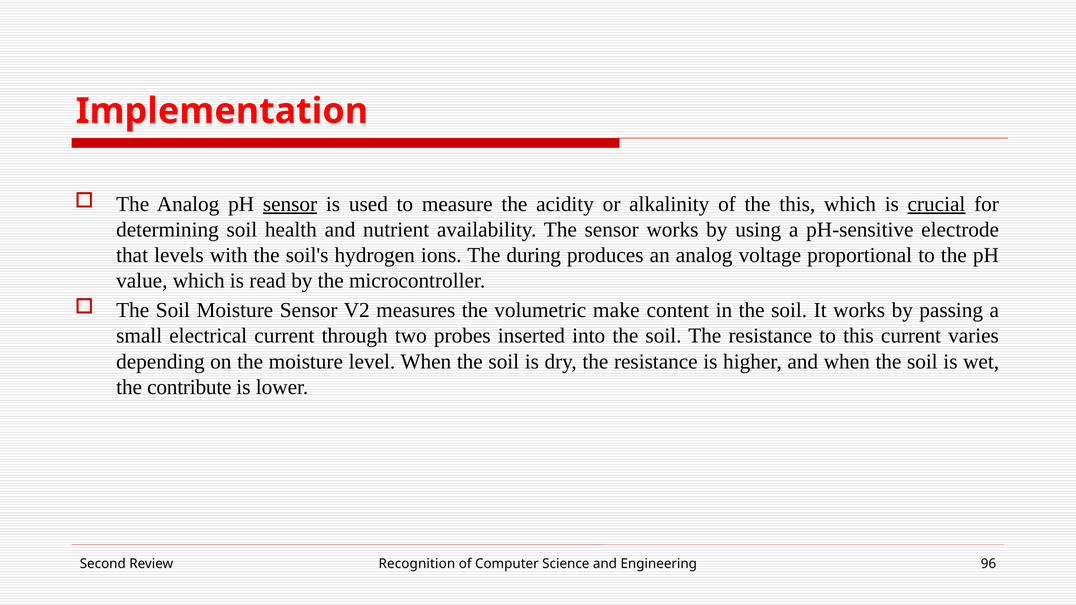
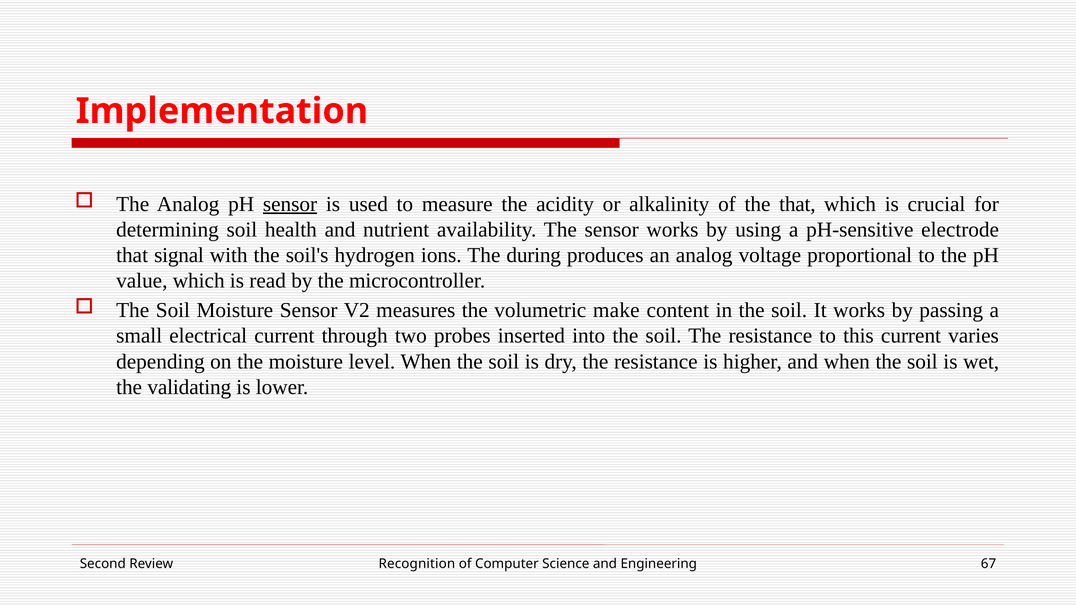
the this: this -> that (797, 204)
crucial underline: present -> none (936, 204)
levels: levels -> signal (179, 255)
contribute: contribute -> validating (189, 387)
96: 96 -> 67 (989, 564)
